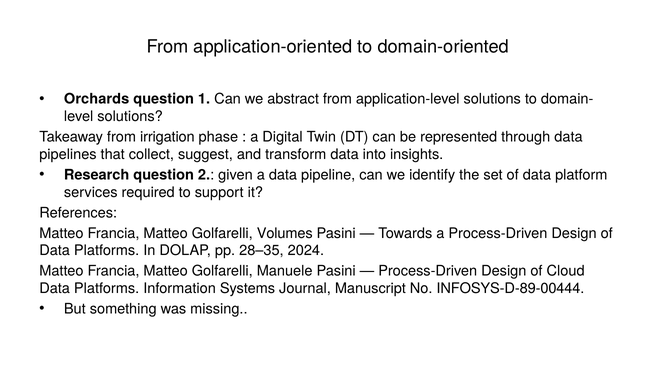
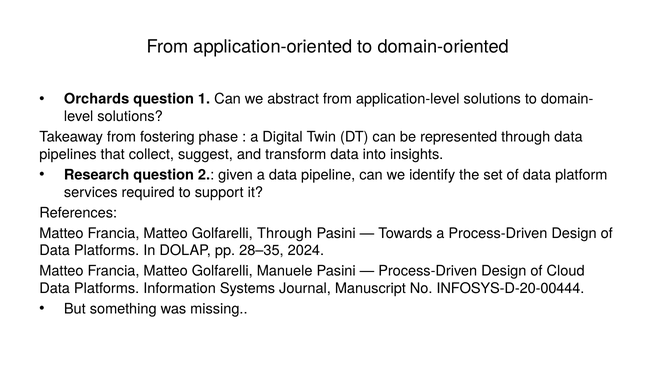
irrigation: irrigation -> fostering (167, 137)
Golfarelli Volumes: Volumes -> Through (285, 233)
INFOSYS-D-89-00444: INFOSYS-D-89-00444 -> INFOSYS-D-20-00444 (510, 289)
